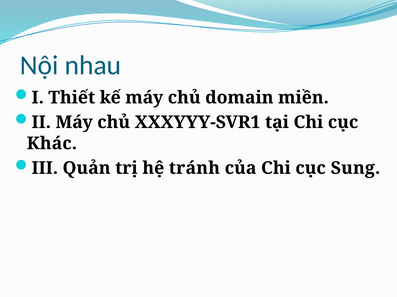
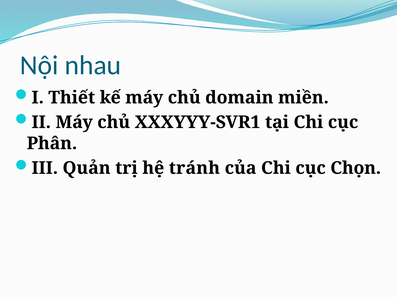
Khác: Khác -> Phân (52, 144)
Sung: Sung -> Chọn (356, 168)
